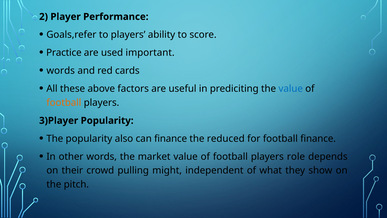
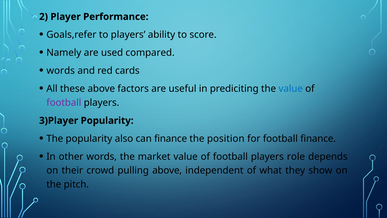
Practice: Practice -> Namely (64, 53)
important: important -> compared (150, 53)
football colour: orange -> purple (64, 102)
reduced: reduced -> position (226, 138)
pulling might: might -> above (167, 170)
